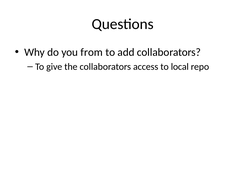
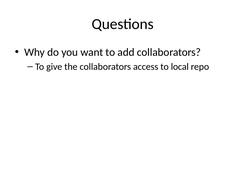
from: from -> want (92, 52)
